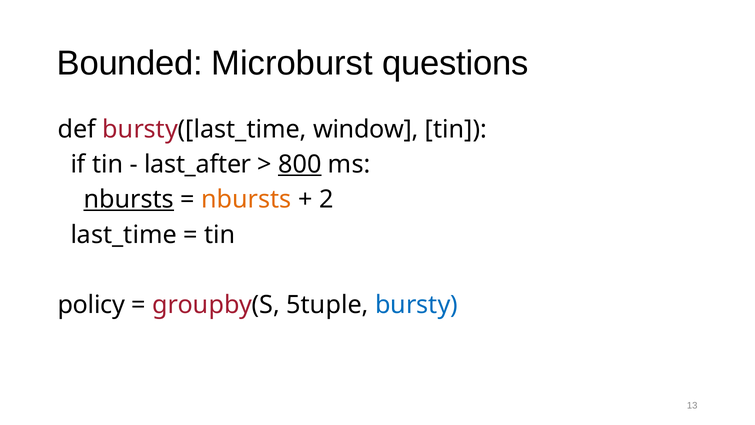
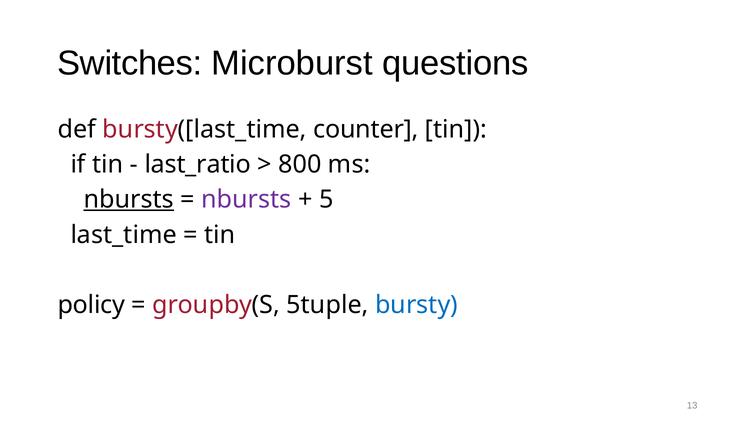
Bounded: Bounded -> Switches (130, 63)
window: window -> counter (366, 129)
last_after: last_after -> last_ratio (198, 164)
800 underline: present -> none (300, 164)
nbursts colour: orange -> purple (246, 199)
2: 2 -> 5 (326, 199)
